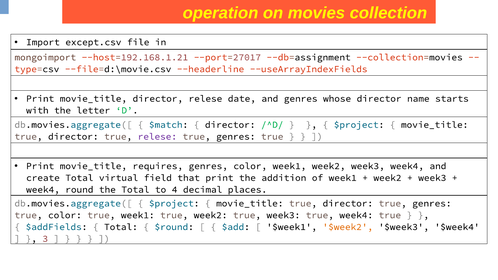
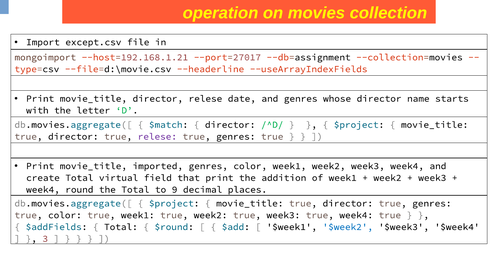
requires: requires -> imported (158, 166)
4: 4 -> 9 (175, 190)
$week2 colour: orange -> blue (348, 227)
